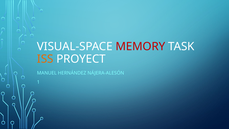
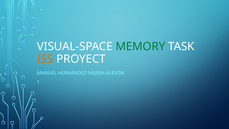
MEMORY colour: red -> green (140, 46)
